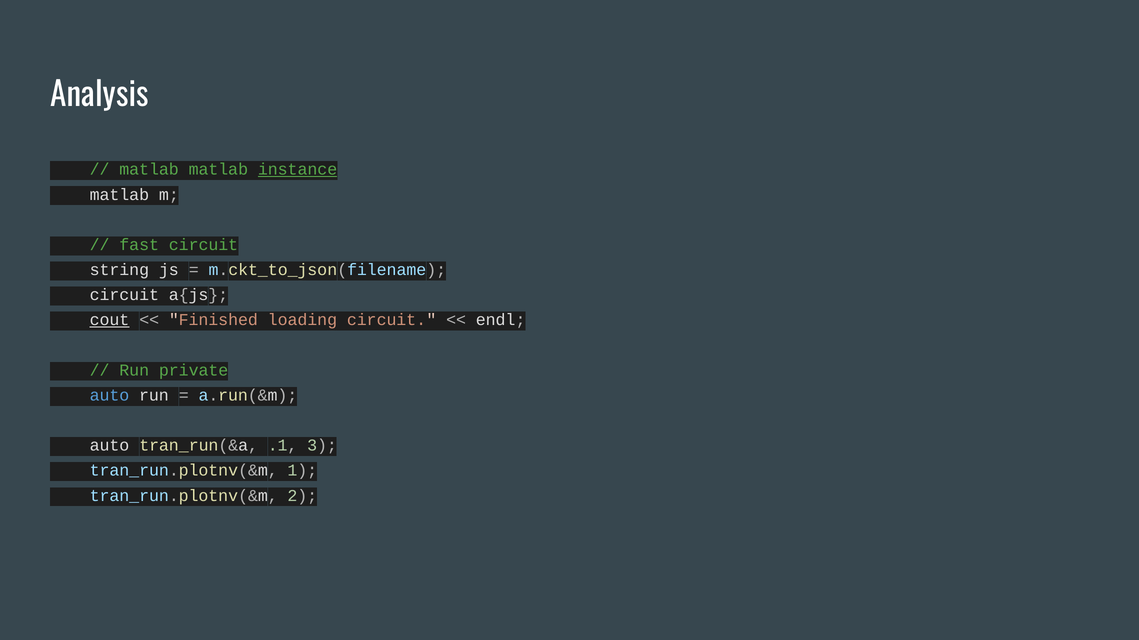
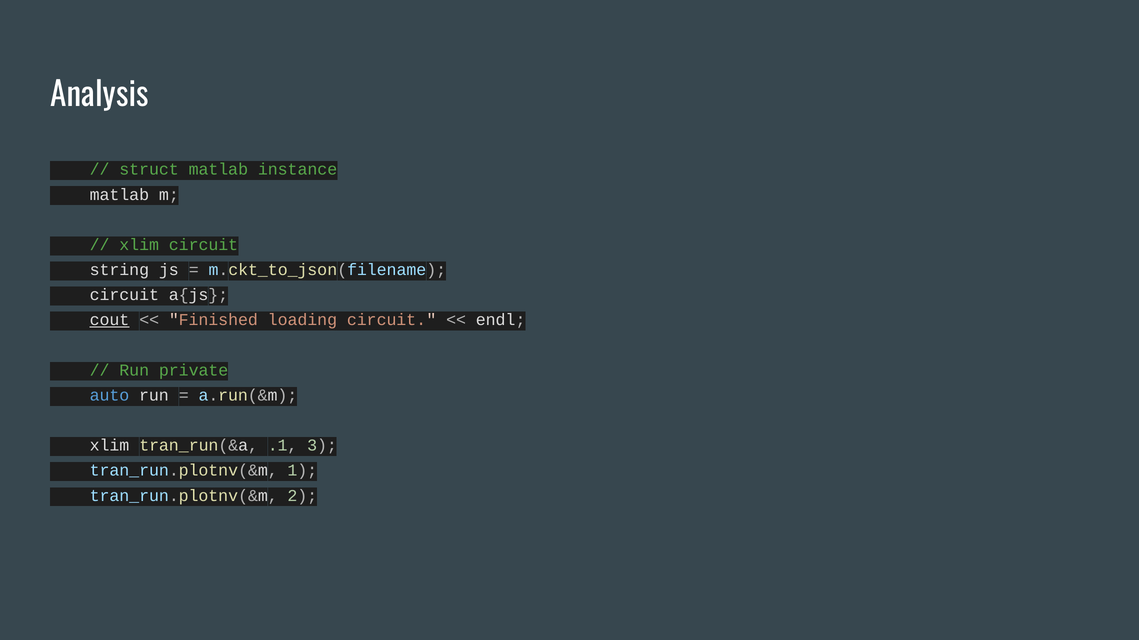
matlab: matlab -> struct (149, 170)
instance underline: present -> none (298, 170)
fast: fast -> xlim (139, 245)
auto: auto -> xlim (110, 446)
